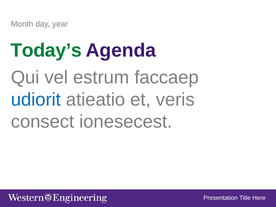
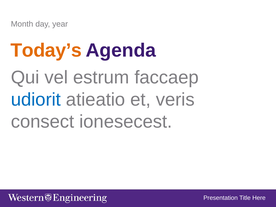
Today’s colour: green -> orange (46, 50)
